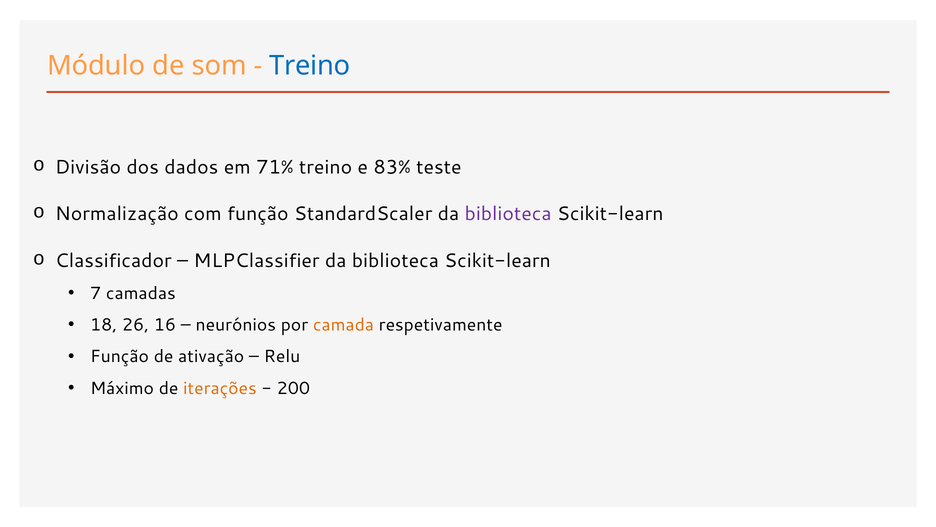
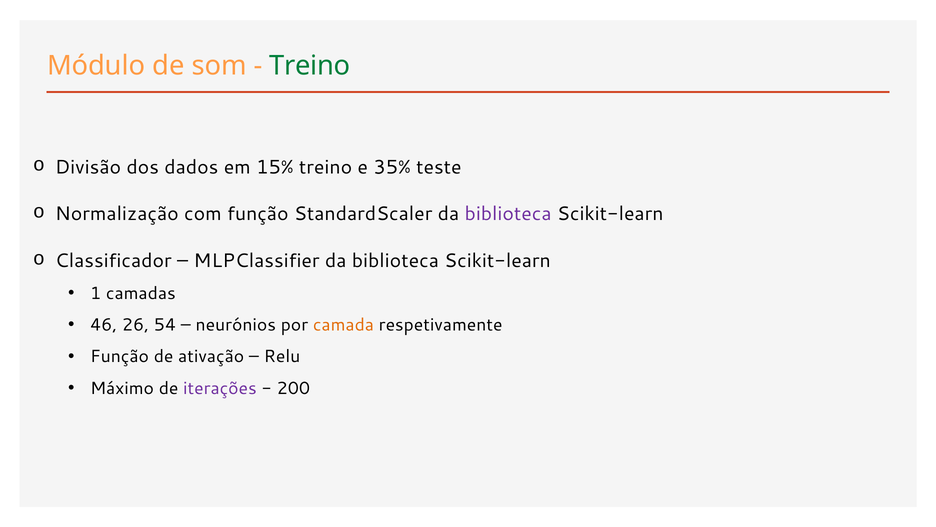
Treino colour: blue -> green (310, 66)
71%: 71% -> 15% (275, 167)
83%: 83% -> 35% (392, 167)
7: 7 -> 1 (96, 293)
18: 18 -> 46 (104, 325)
16: 16 -> 54 (165, 325)
iterações colour: orange -> purple (220, 388)
